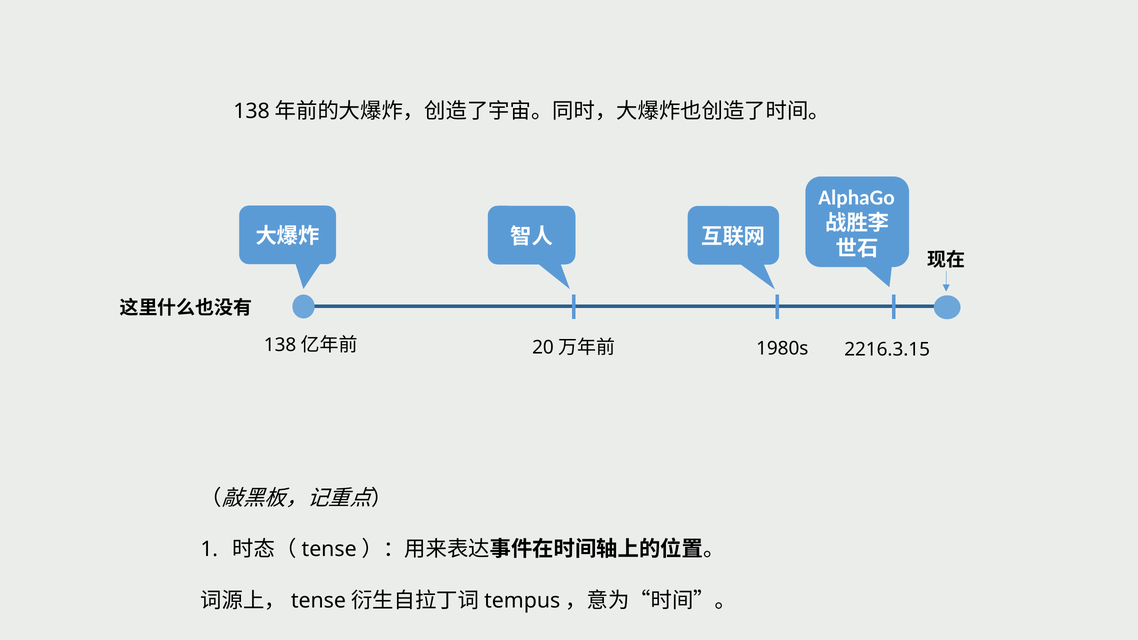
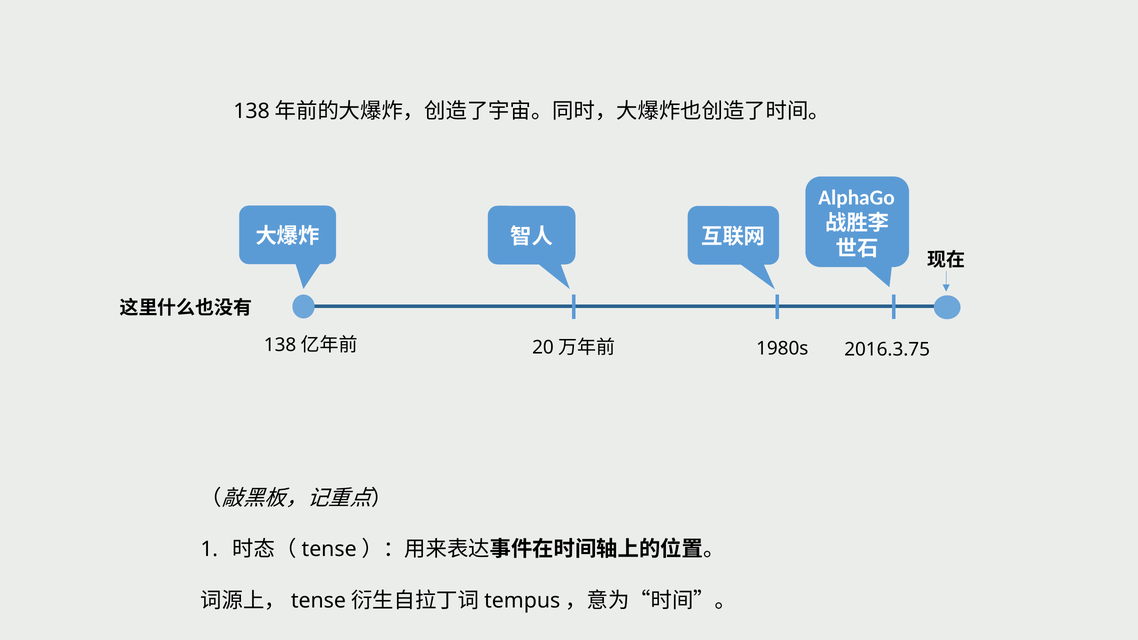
2216.3.15: 2216.3.15 -> 2016.3.75 (887, 349)
